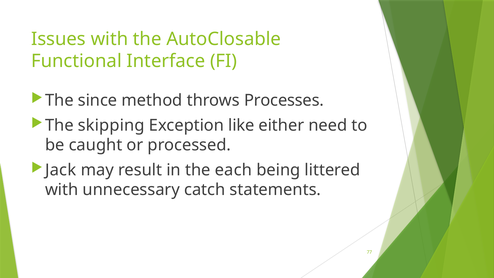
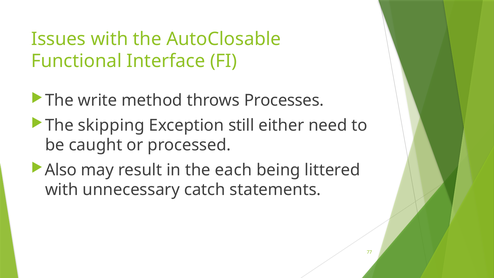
since: since -> write (98, 100)
like: like -> still (241, 125)
Jack: Jack -> Also (61, 170)
